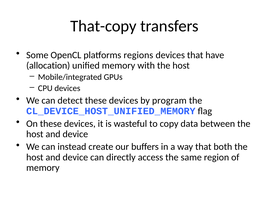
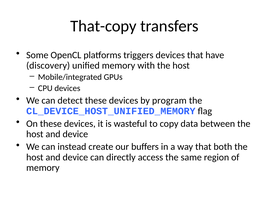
regions: regions -> triggers (138, 55)
allocation: allocation -> discovery (48, 65)
